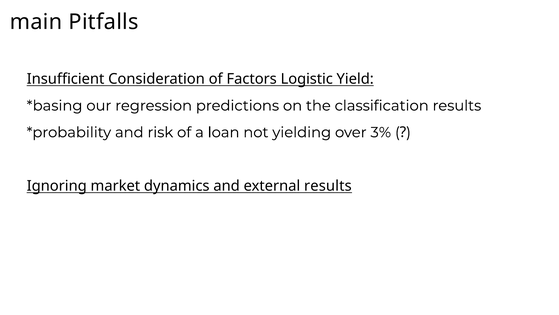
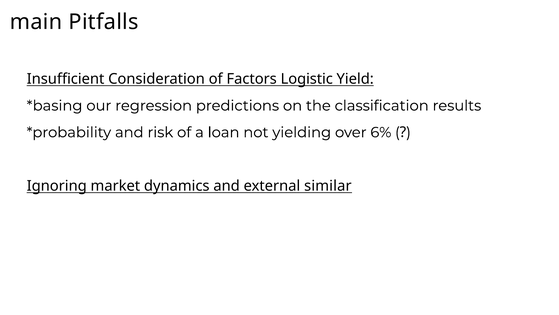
3%: 3% -> 6% (381, 132)
external results: results -> similar (328, 185)
